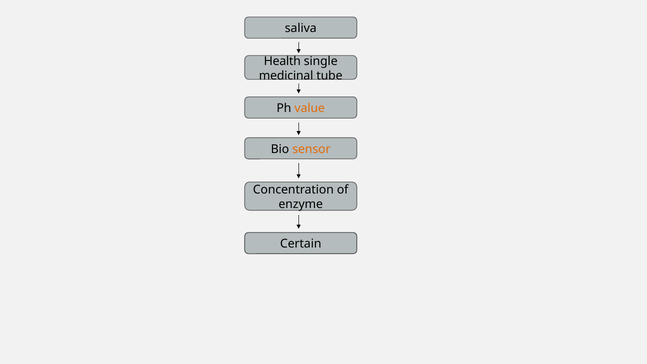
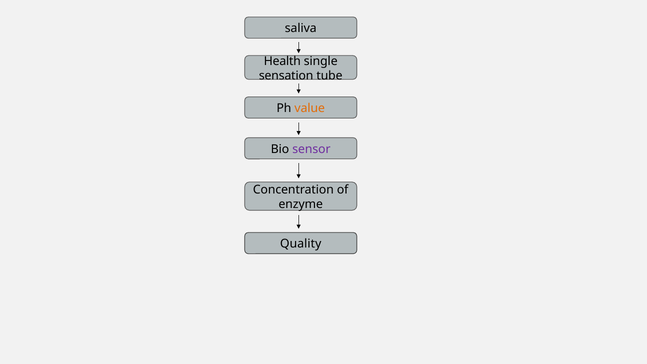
medicinal: medicinal -> sensation (286, 76)
sensor colour: orange -> purple (311, 149)
Certain: Certain -> Quality (301, 244)
